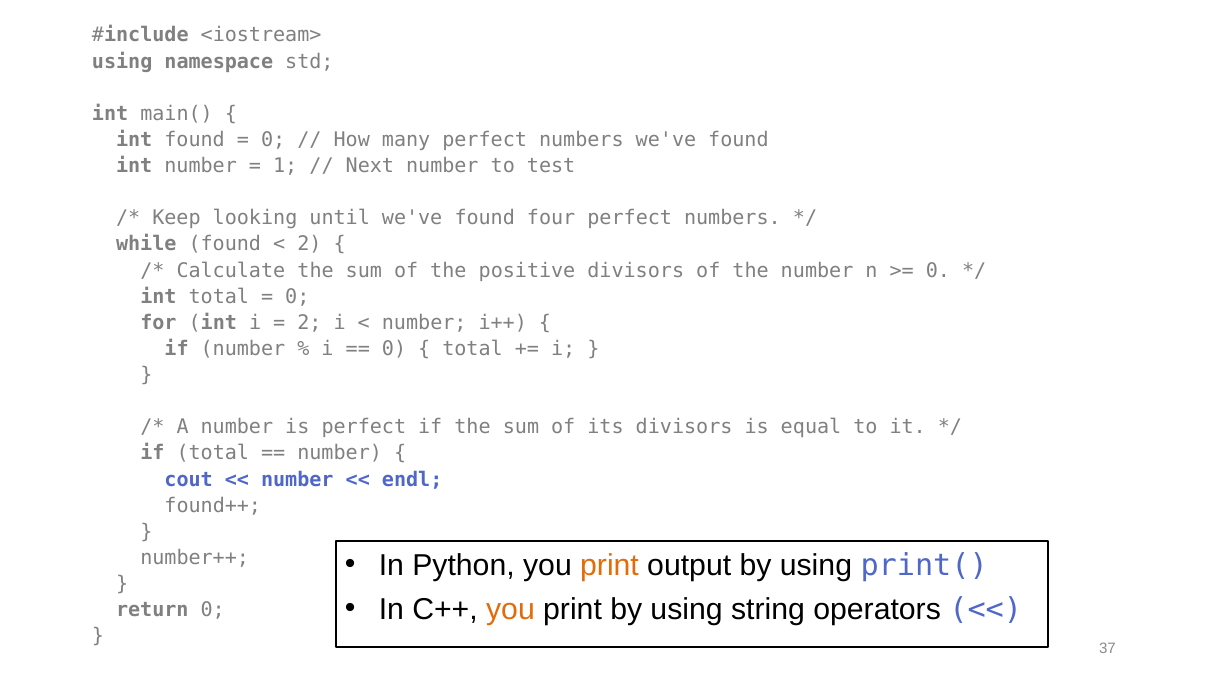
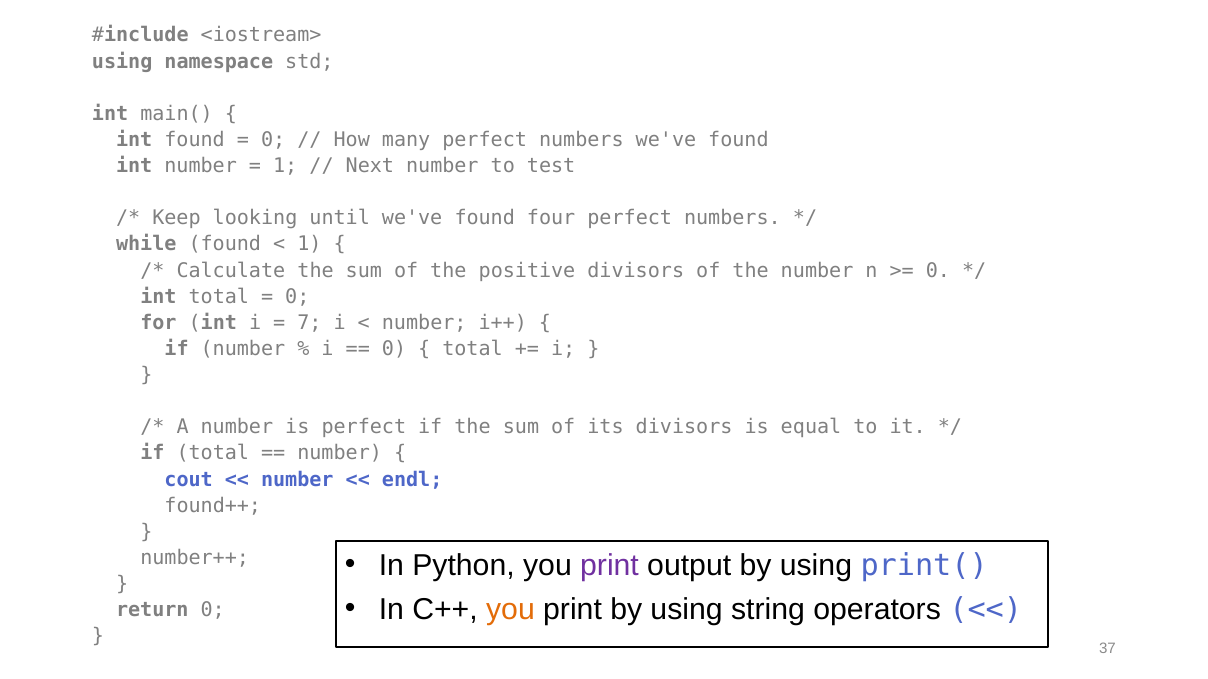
2: 2 -> 1 (309, 244)
2: 2 -> 7 (309, 323)
print colour: orange -> purple (610, 566)
